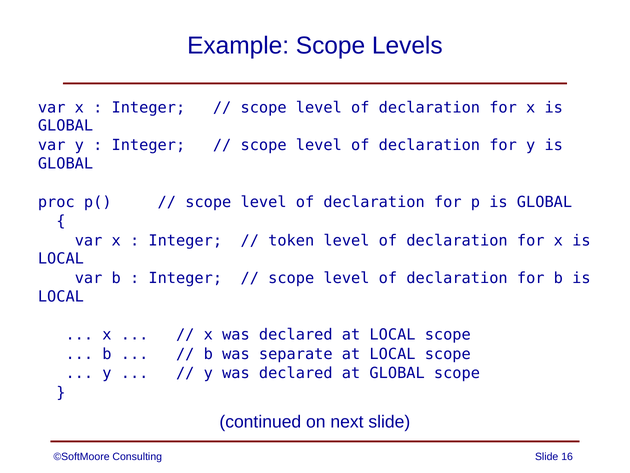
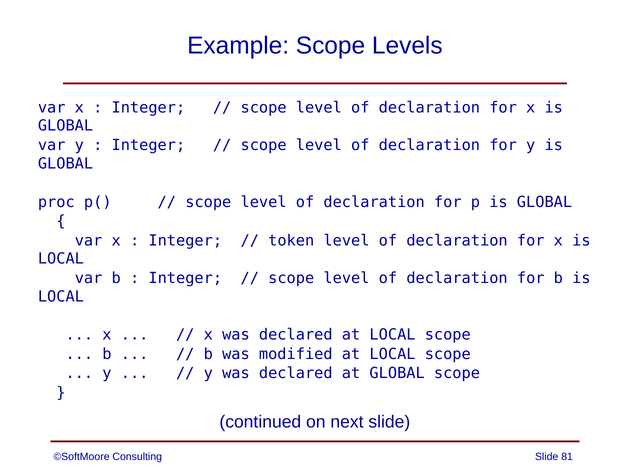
separate: separate -> modified (296, 354)
16: 16 -> 81 (567, 456)
